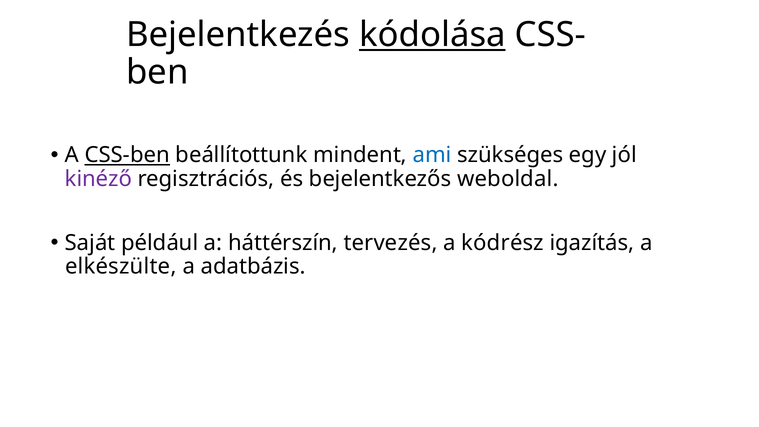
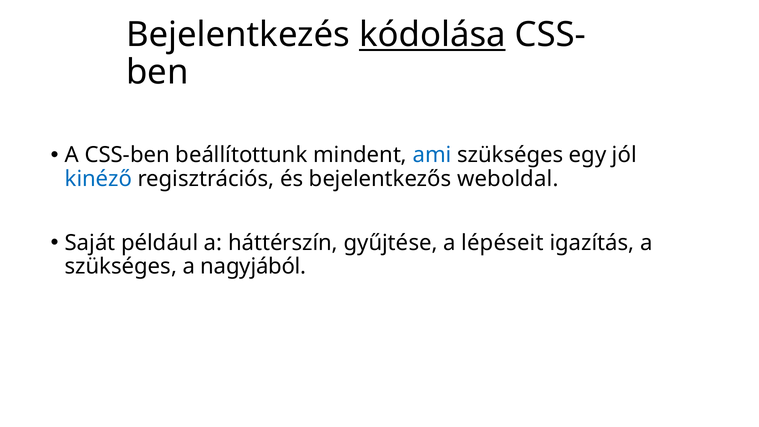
CSS-ben underline: present -> none (127, 155)
kinéző colour: purple -> blue (98, 179)
tervezés: tervezés -> gyűjtése (391, 243)
kódrész: kódrész -> lépéseit (503, 243)
elkészülte: elkészülte -> szükséges (121, 267)
adatbázis: adatbázis -> nagyjából (253, 267)
